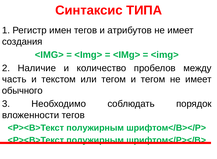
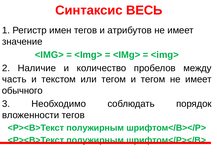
ТИПА: ТИПА -> ВЕСЬ (144, 10)
создания: создания -> значение (22, 42)
